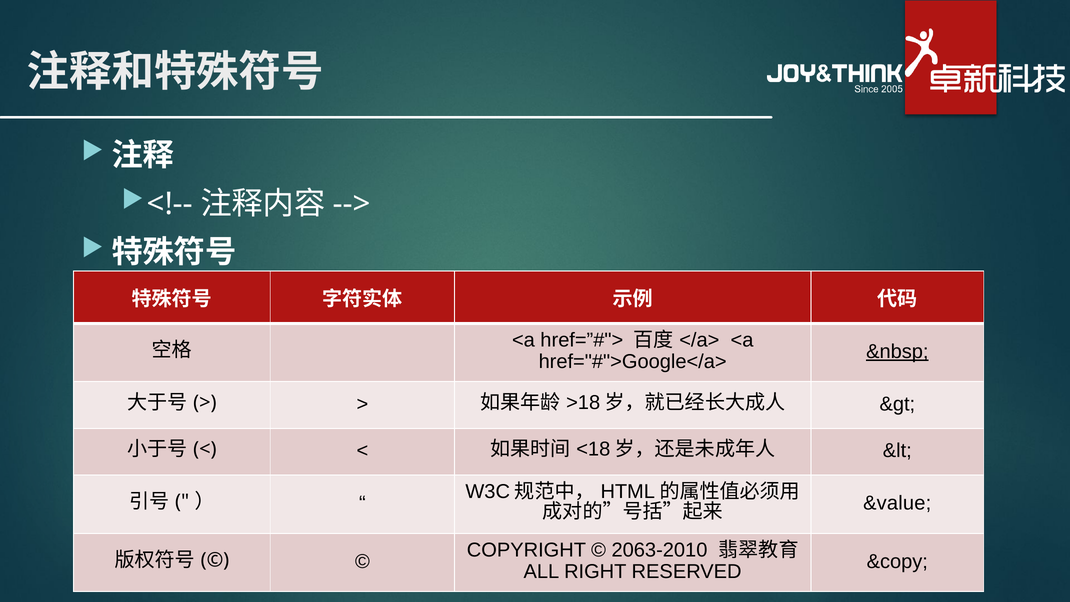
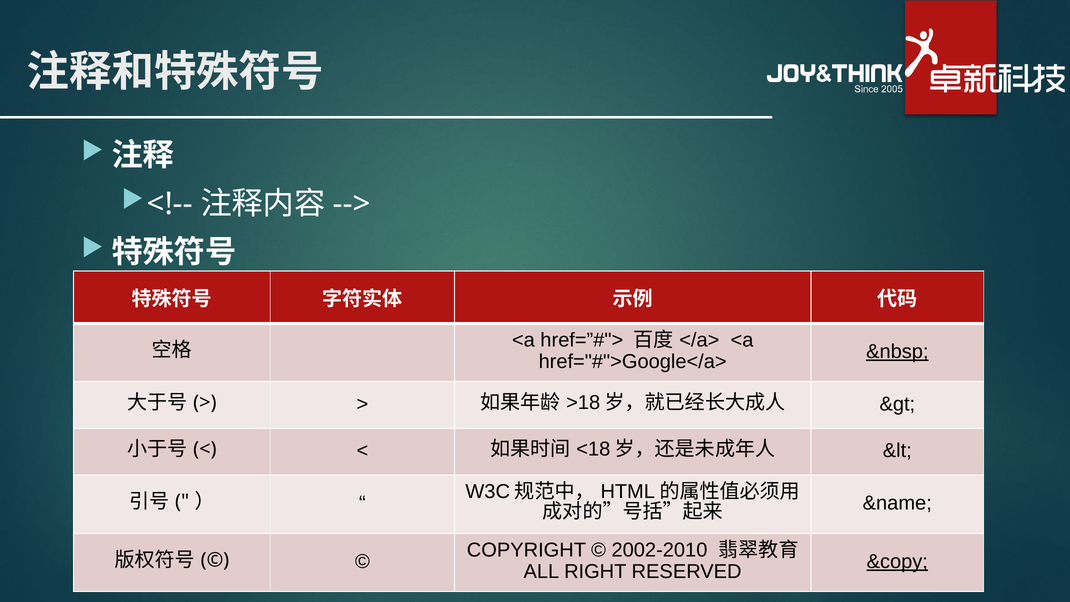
&value: &value -> &name (897, 503)
2063-2010: 2063-2010 -> 2002-2010 (659, 550)
&copy underline: none -> present (897, 562)
